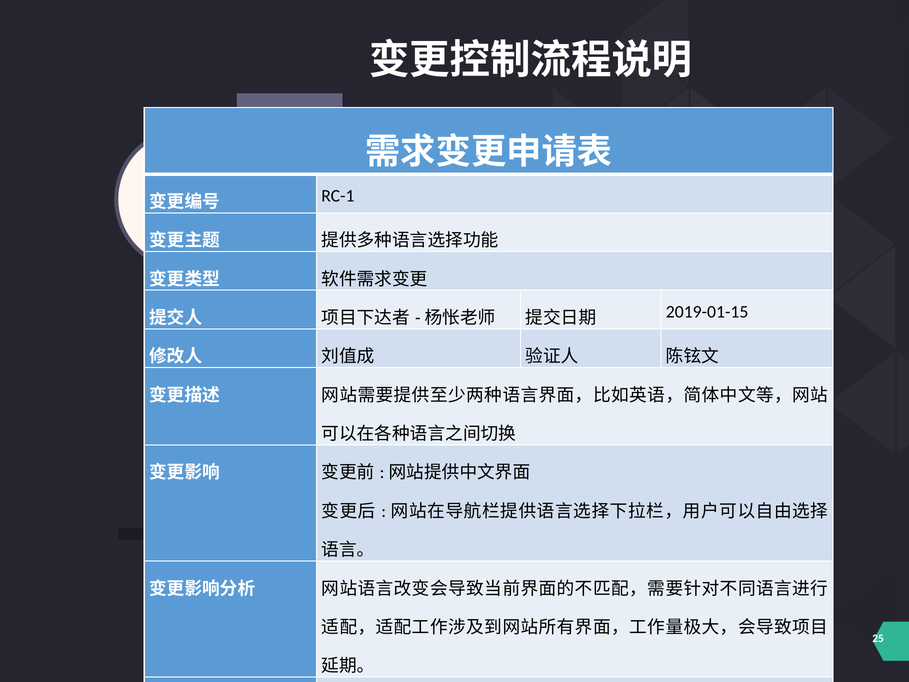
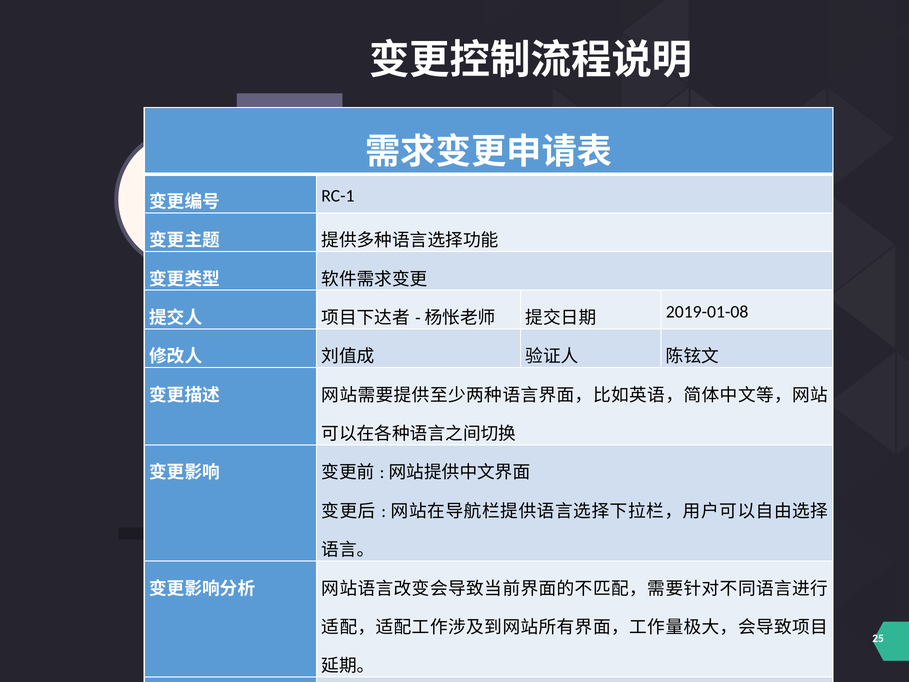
2019-01-15: 2019-01-15 -> 2019-01-08 (707, 312)
